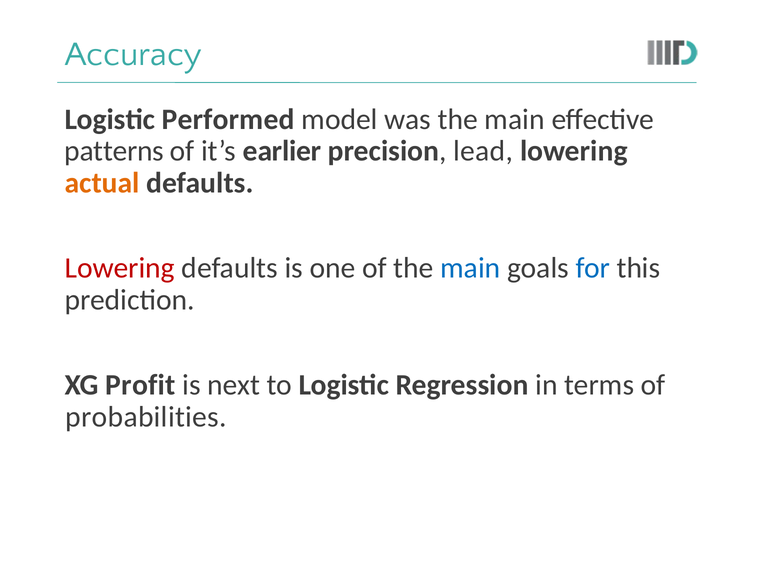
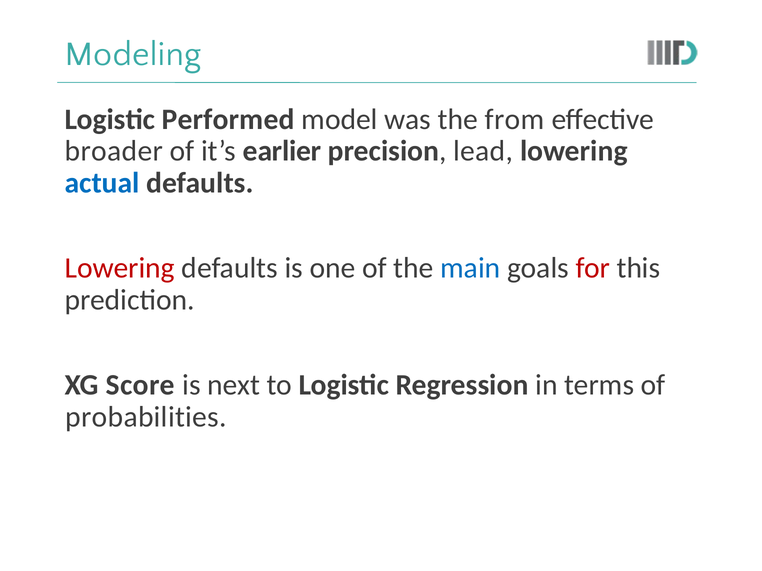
Accuracy: Accuracy -> Modeling (133, 54)
was the main: main -> from (515, 119)
patterns: patterns -> broader (114, 151)
actual colour: orange -> blue (102, 183)
for colour: blue -> red (593, 268)
Profit: Profit -> Score (140, 385)
